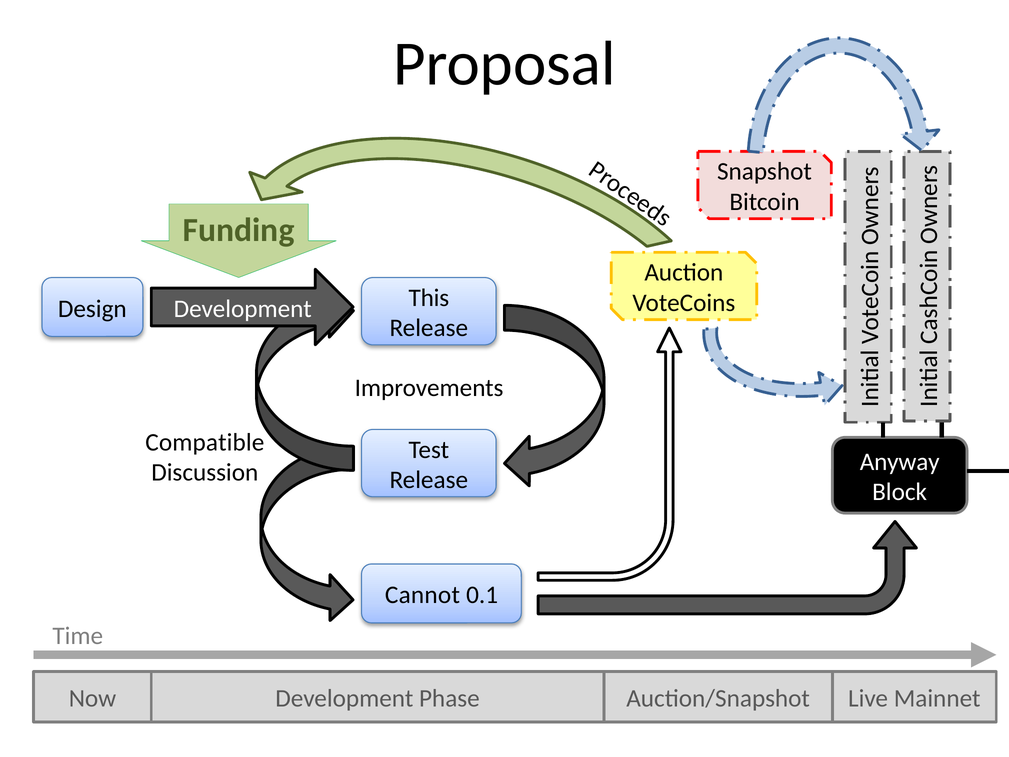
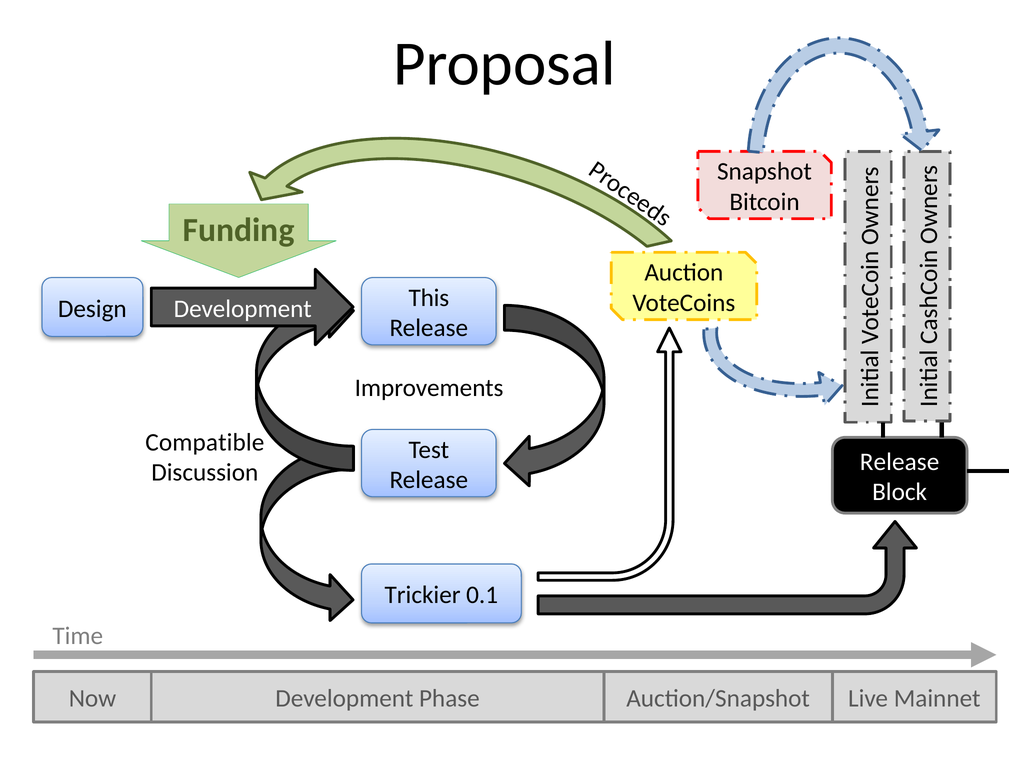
Anyway: Anyway -> Release (900, 462)
Cannot: Cannot -> Trickier (423, 595)
